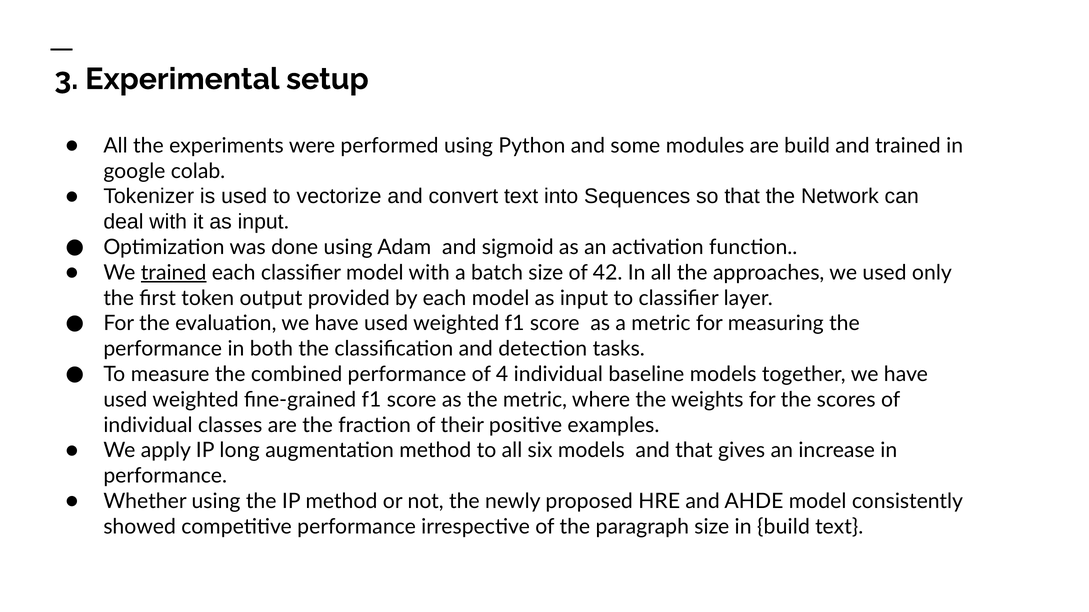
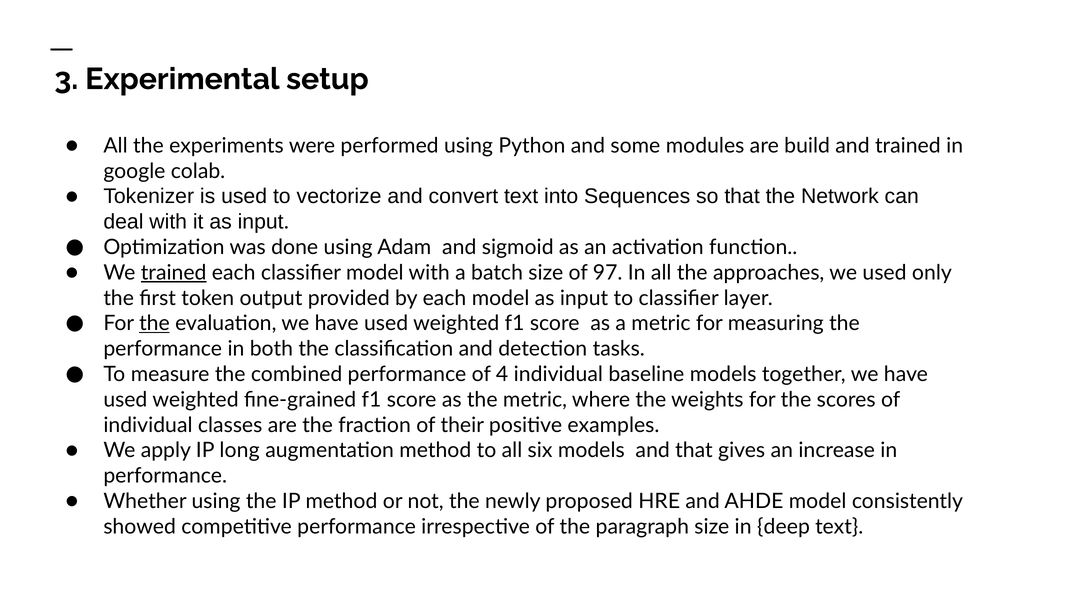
42: 42 -> 97 (608, 273)
the underline: none -> present (154, 324)
in build: build -> deep (784, 527)
